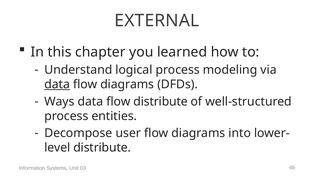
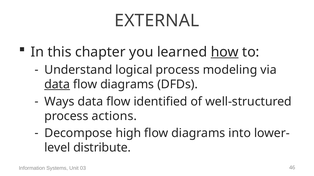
how underline: none -> present (225, 52)
flow distribute: distribute -> identified (161, 102)
entities: entities -> actions (114, 116)
user: user -> high (128, 134)
